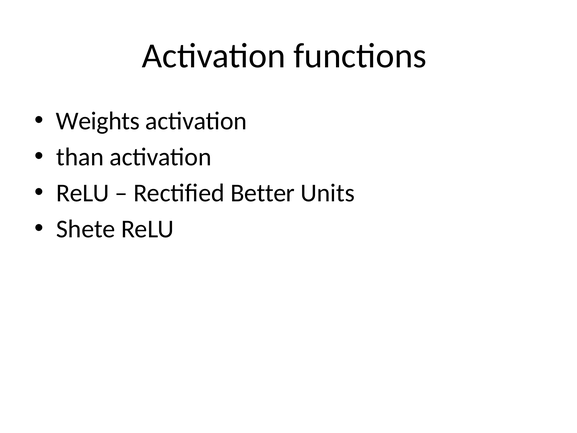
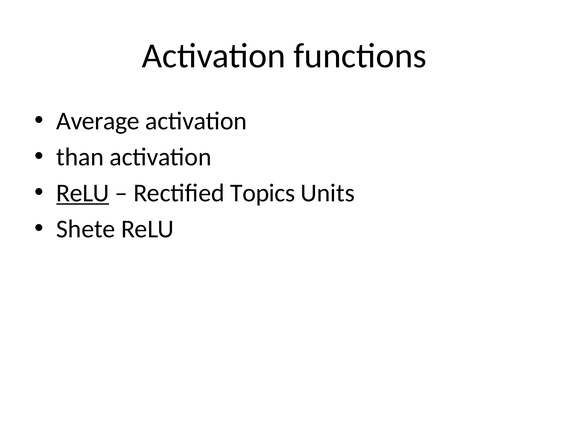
Weights: Weights -> Average (98, 121)
ReLU underline: none -> present (83, 193)
Better: Better -> Topics (263, 193)
